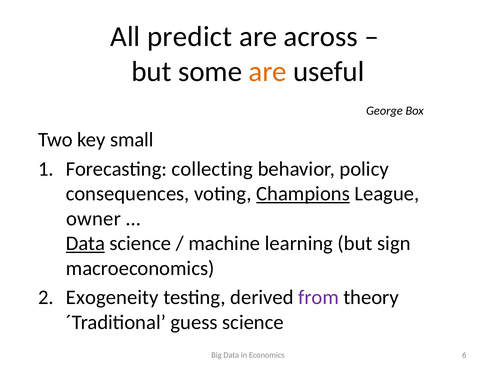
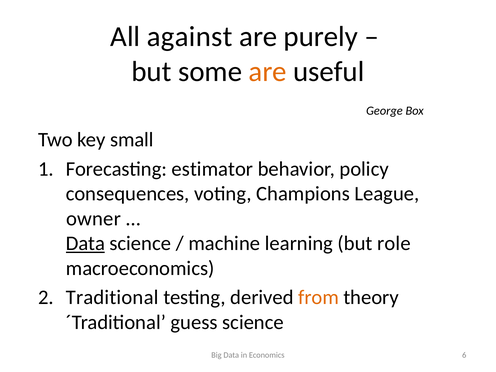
predict: predict -> against (190, 37)
across: across -> purely (321, 37)
collecting: collecting -> estimator (212, 169)
Champions underline: present -> none (303, 194)
sign: sign -> role (394, 243)
Exogeneity: Exogeneity -> Traditional (112, 297)
from colour: purple -> orange (319, 297)
